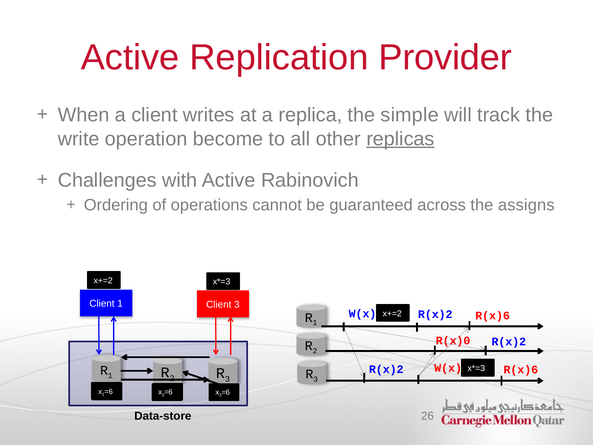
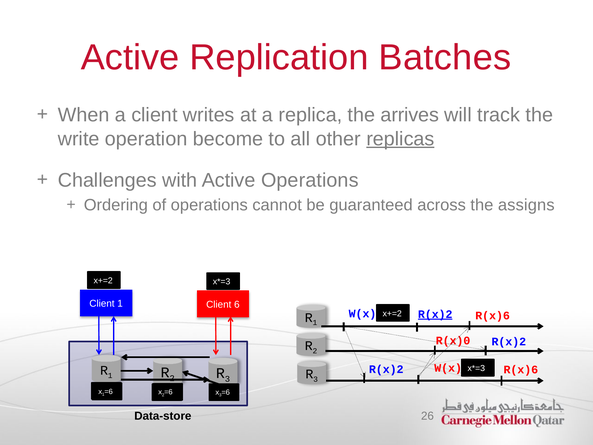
Provider: Provider -> Batches (445, 57)
simple: simple -> arrives (410, 115)
Active Rabinovich: Rabinovich -> Operations (310, 180)
Client 3: 3 -> 6 (237, 304)
R(x)2 underline: none -> present (435, 314)
